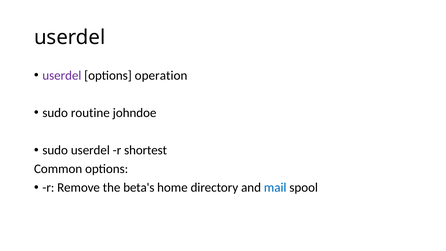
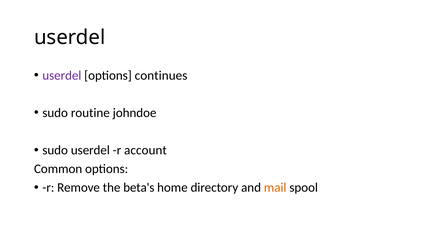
operation: operation -> continues (161, 75)
shortest: shortest -> account (145, 150)
mail colour: blue -> orange (275, 188)
